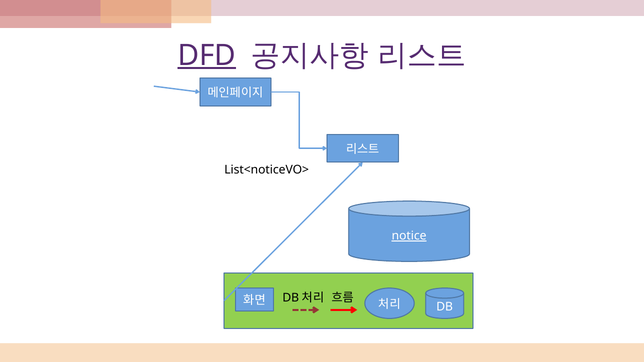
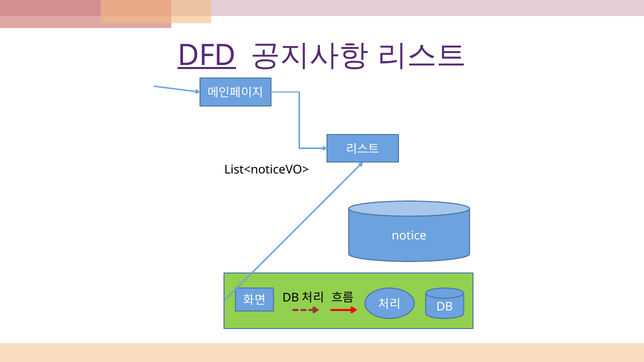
notice underline: present -> none (409, 236)
